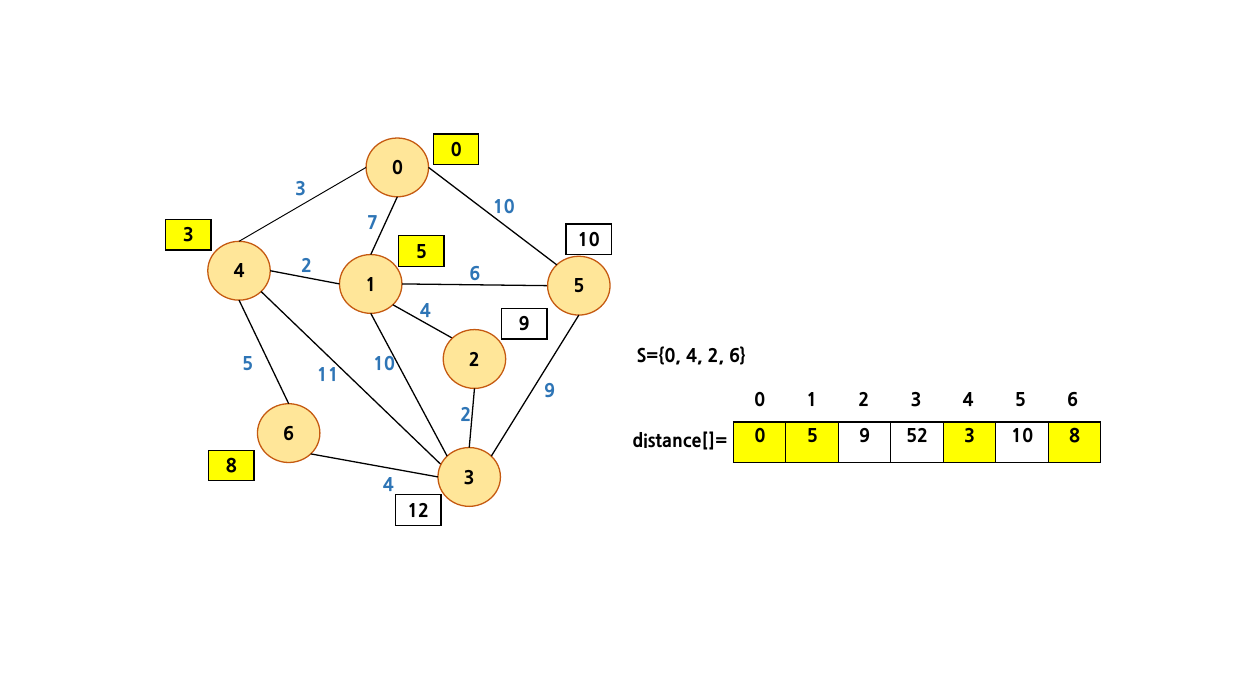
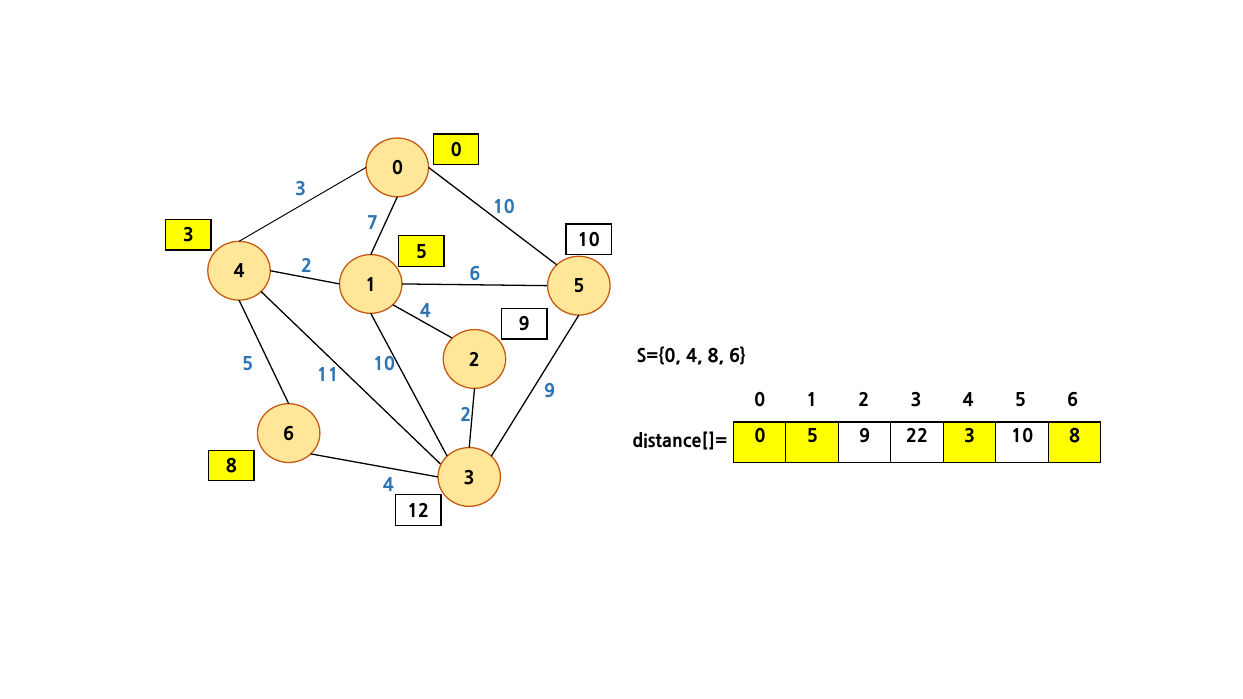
4 2: 2 -> 8 (716, 357)
52: 52 -> 22 (917, 436)
